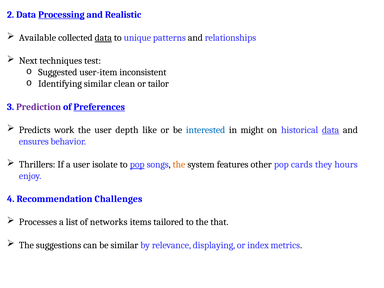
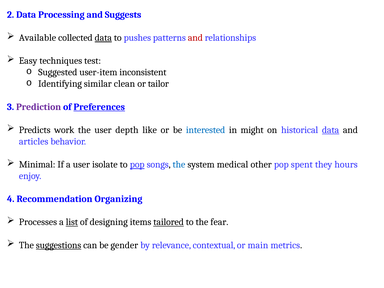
Processing underline: present -> none (61, 15)
Realistic: Realistic -> Suggests (123, 15)
unique: unique -> pushes (137, 38)
and colour: black -> red (195, 38)
Next: Next -> Easy (28, 61)
ensures: ensures -> articles (34, 141)
Thrillers: Thrillers -> Minimal (37, 164)
the colour: orange -> blue (179, 164)
features: features -> medical (233, 164)
cards: cards -> spent (302, 164)
Challenges: Challenges -> Organizing (118, 199)
list underline: none -> present (72, 222)
networks: networks -> designing (109, 222)
tailored underline: none -> present (169, 222)
that: that -> fear (219, 222)
suggestions underline: none -> present (59, 245)
be similar: similar -> gender (124, 245)
displaying: displaying -> contextual (214, 245)
index: index -> main (258, 245)
